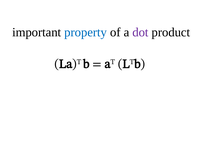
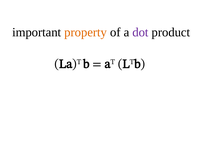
property colour: blue -> orange (86, 32)
